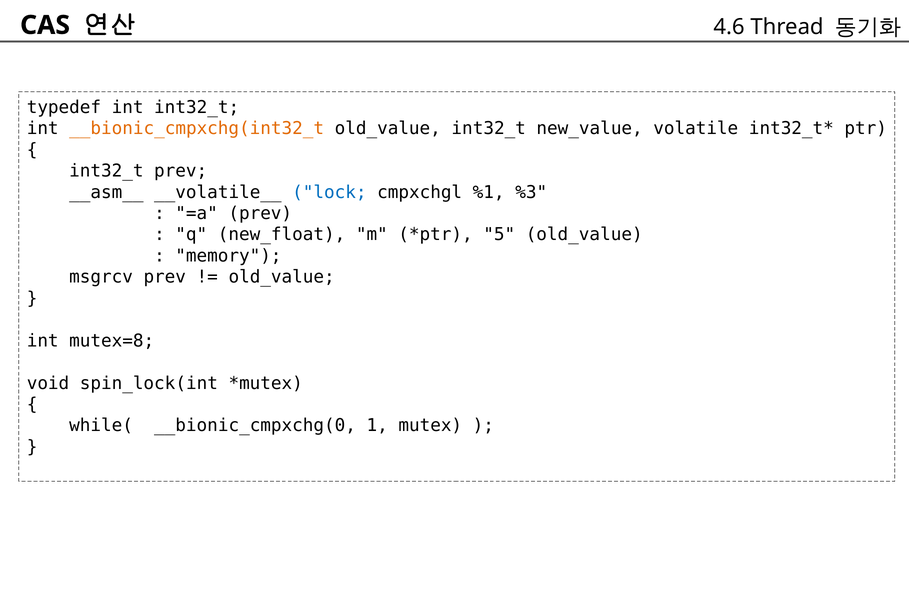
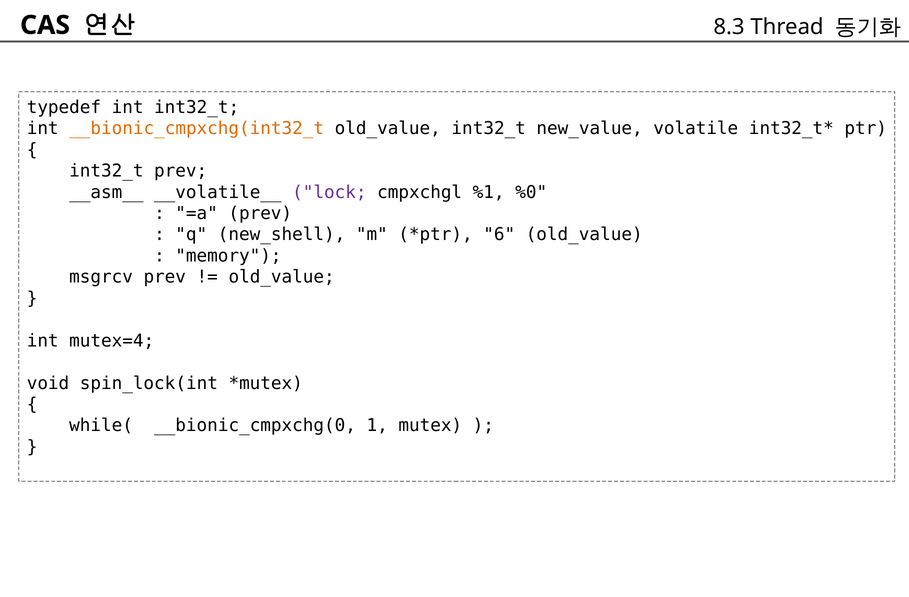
4.6: 4.6 -> 8.3 (729, 27)
lock colour: blue -> purple (329, 192)
%3: %3 -> %0 (531, 192)
new_float: new_float -> new_shell (282, 235)
5: 5 -> 6 (499, 235)
mutex=8: mutex=8 -> mutex=4 (112, 341)
